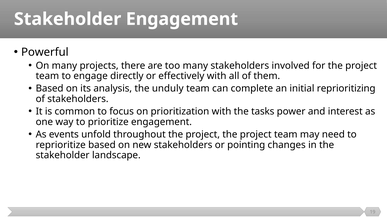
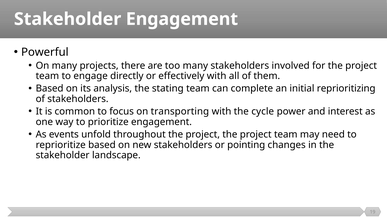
unduly: unduly -> stating (168, 88)
prioritization: prioritization -> transporting (180, 111)
tasks: tasks -> cycle (263, 111)
